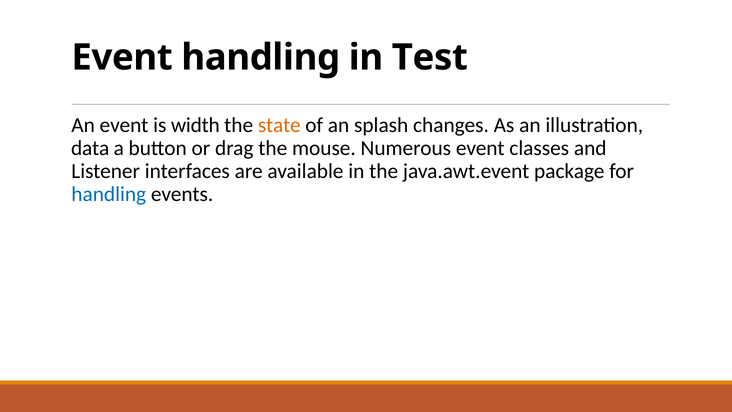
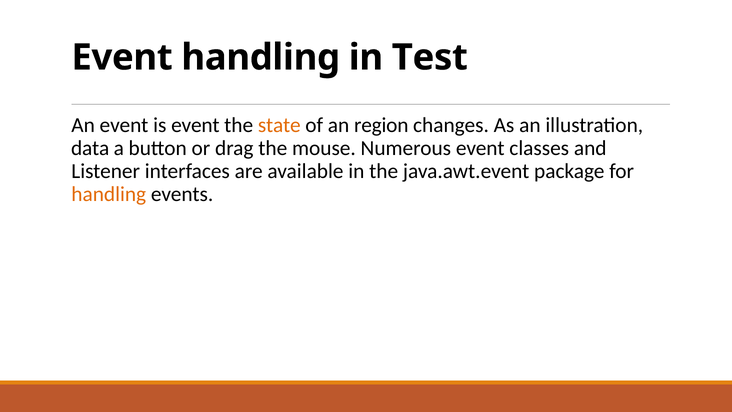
is width: width -> event (195, 125)
splash: splash -> region (381, 125)
handling colour: blue -> orange (109, 194)
